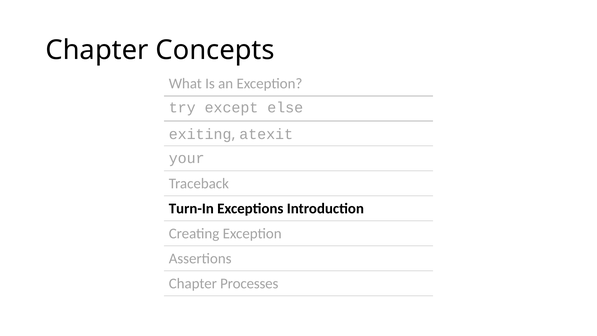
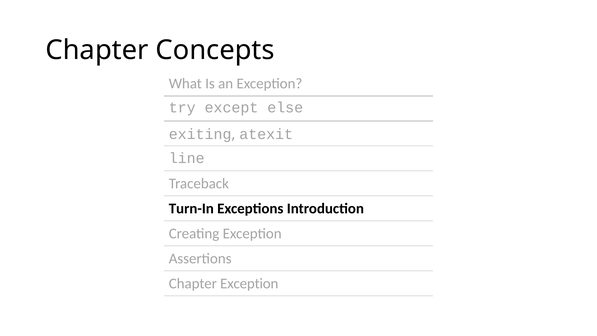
your: your -> line (187, 158)
Chapter Processes: Processes -> Exception (249, 283)
